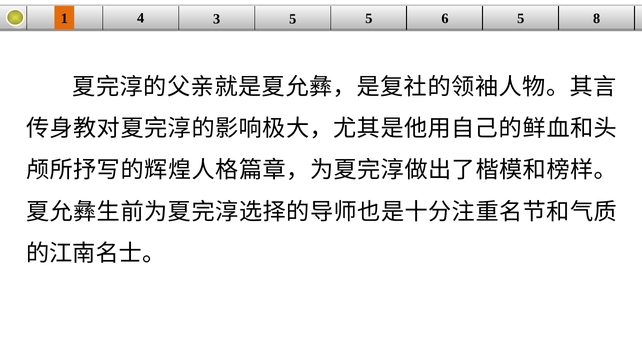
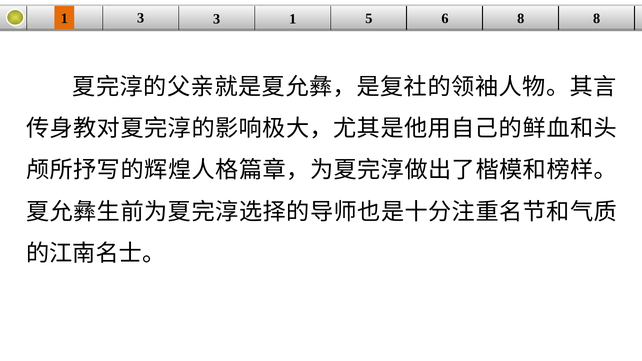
1 4: 4 -> 3 (141, 18)
3 5: 5 -> 1 (293, 19)
6 5: 5 -> 8 (521, 19)
